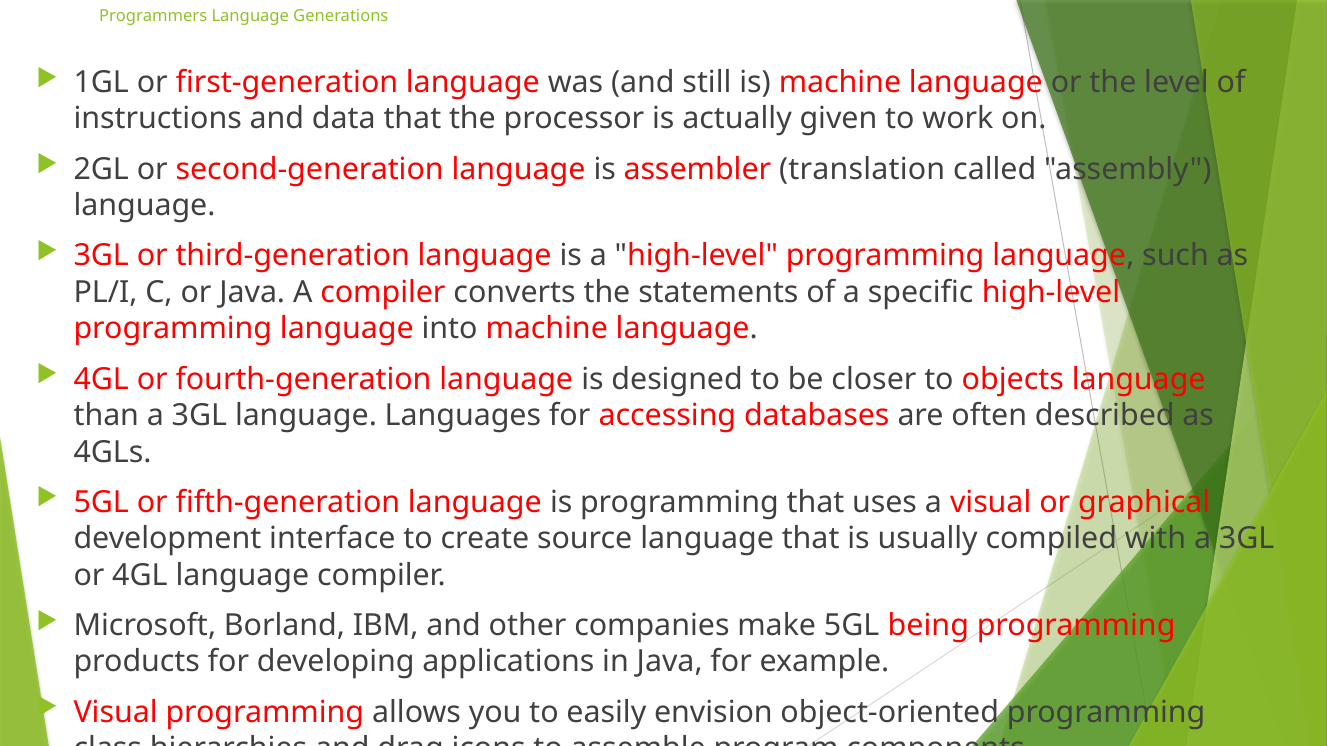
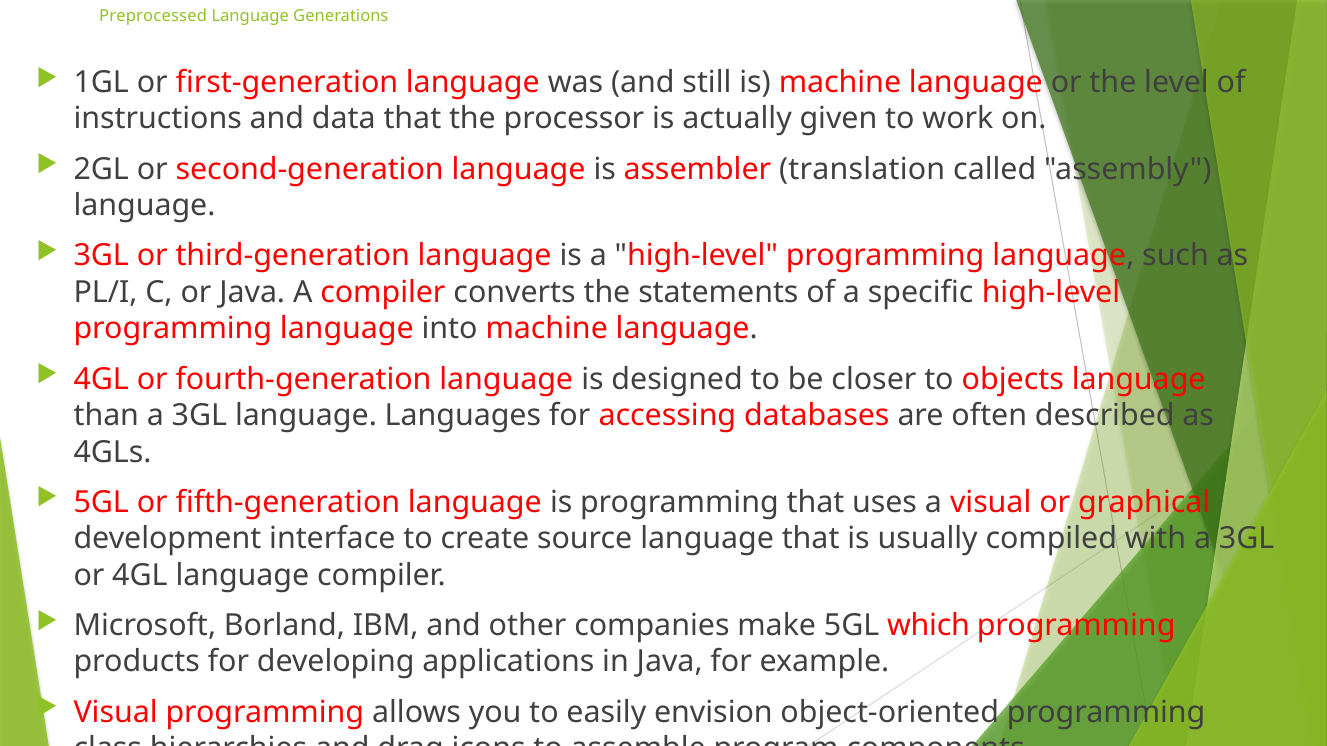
Programmers: Programmers -> Preprocessed (153, 16)
being: being -> which (928, 626)
